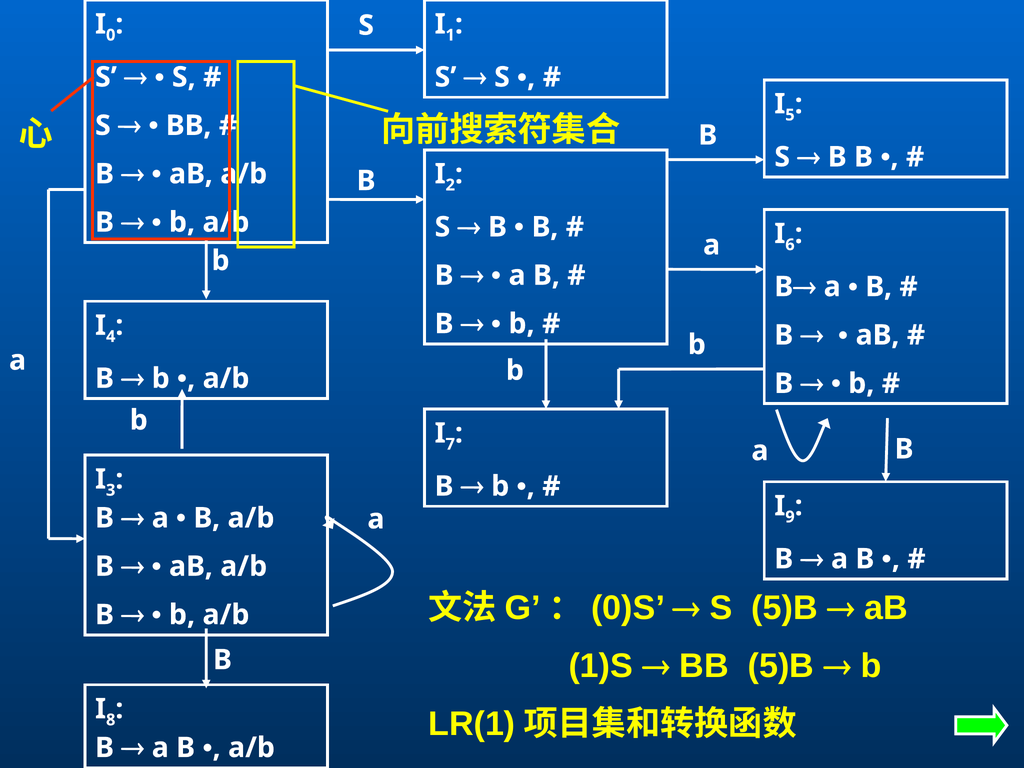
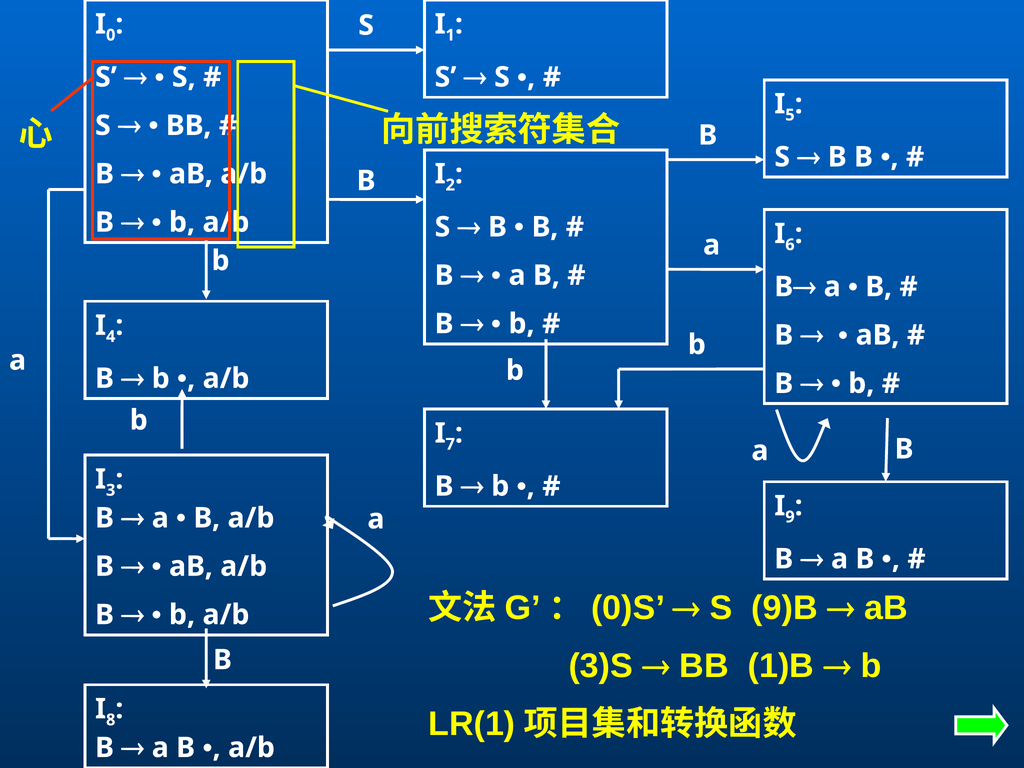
S 5)B: 5)B -> 9)B (785, 608)
1)S: 1)S -> 3)S (601, 666)
BB 5)B: 5)B -> 1)B (781, 666)
